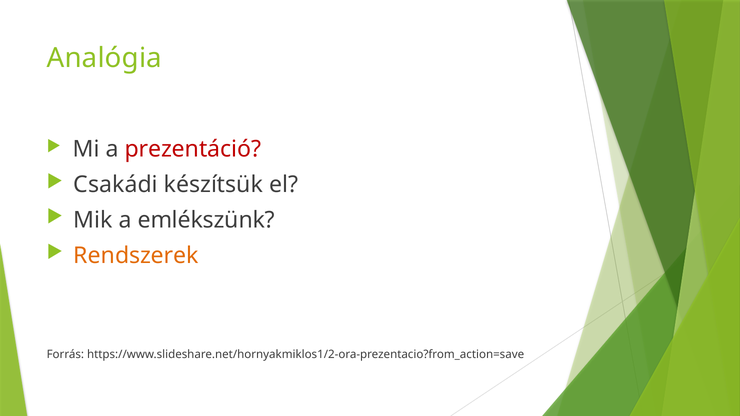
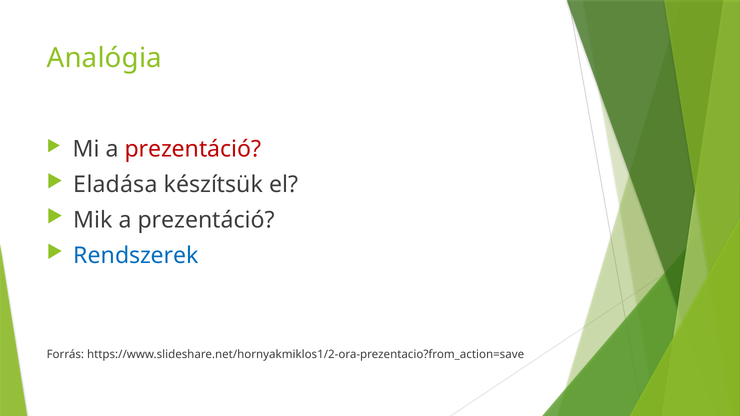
Csakádi: Csakádi -> Eladása (116, 185)
Mik a emlékszünk: emlékszünk -> prezentáció (206, 220)
Rendszerek colour: orange -> blue (136, 256)
